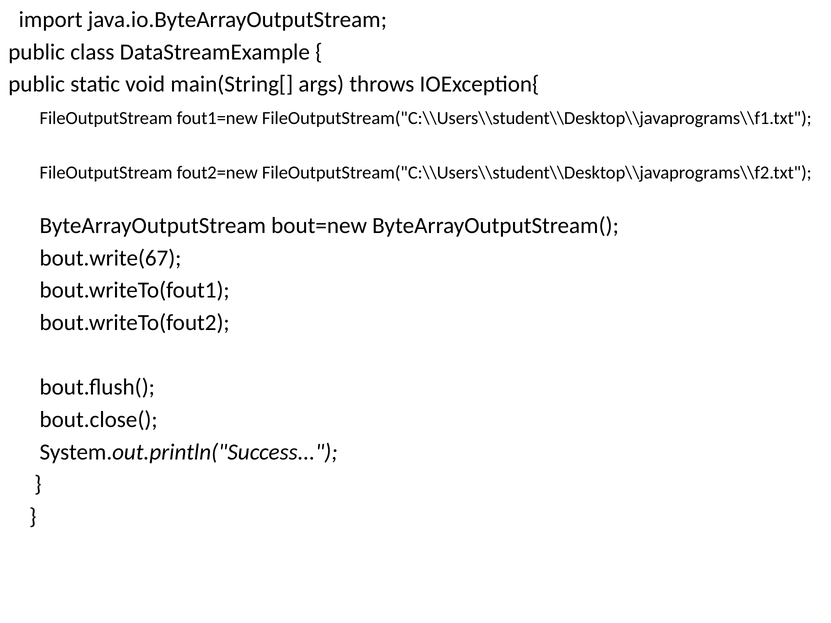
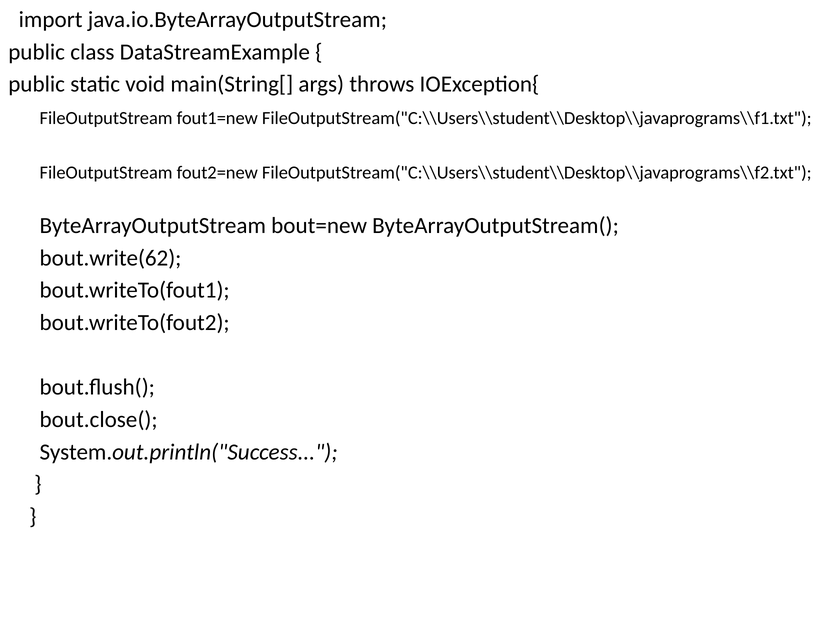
bout.write(67: bout.write(67 -> bout.write(62 (110, 258)
